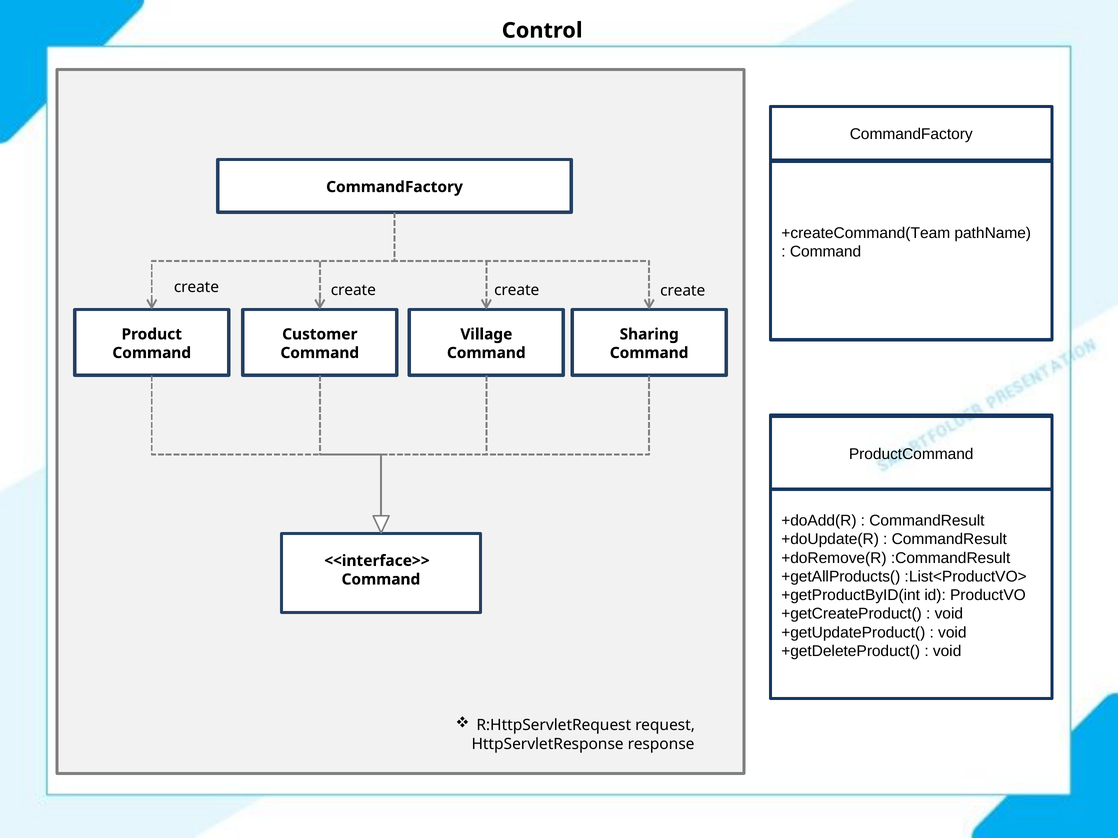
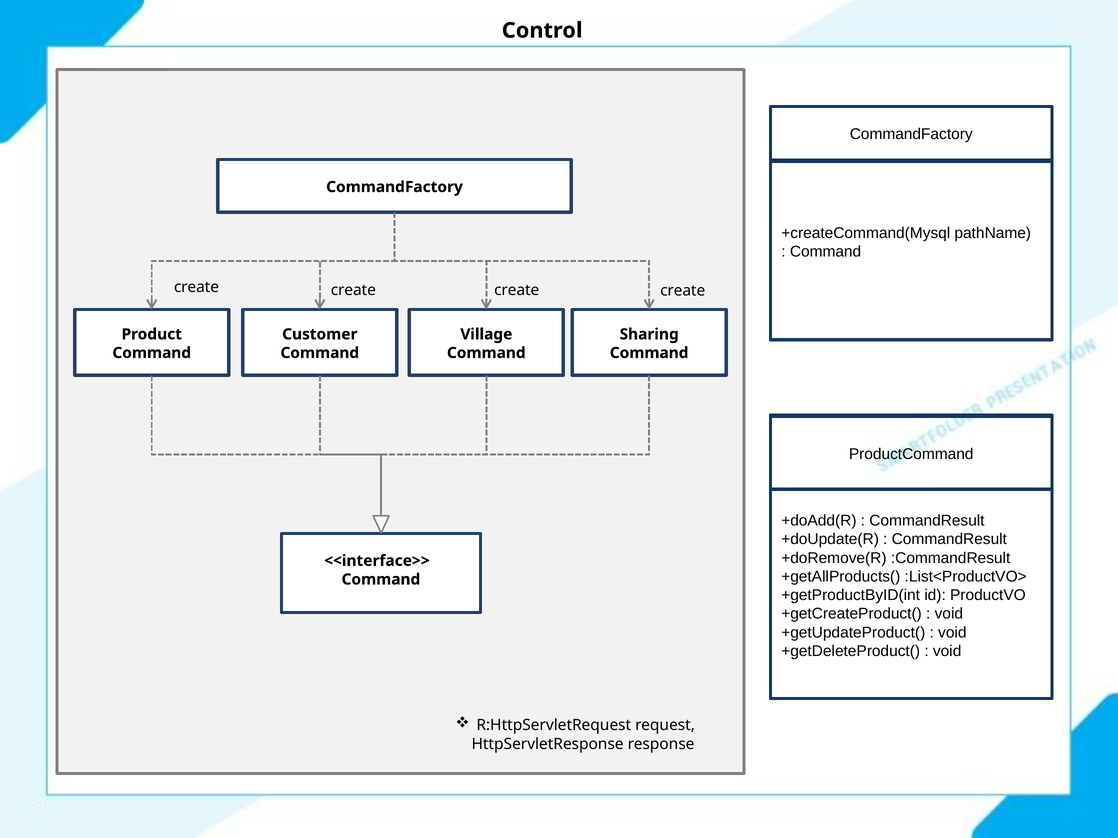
+createCommand(Team: +createCommand(Team -> +createCommand(Mysql (866, 233)
